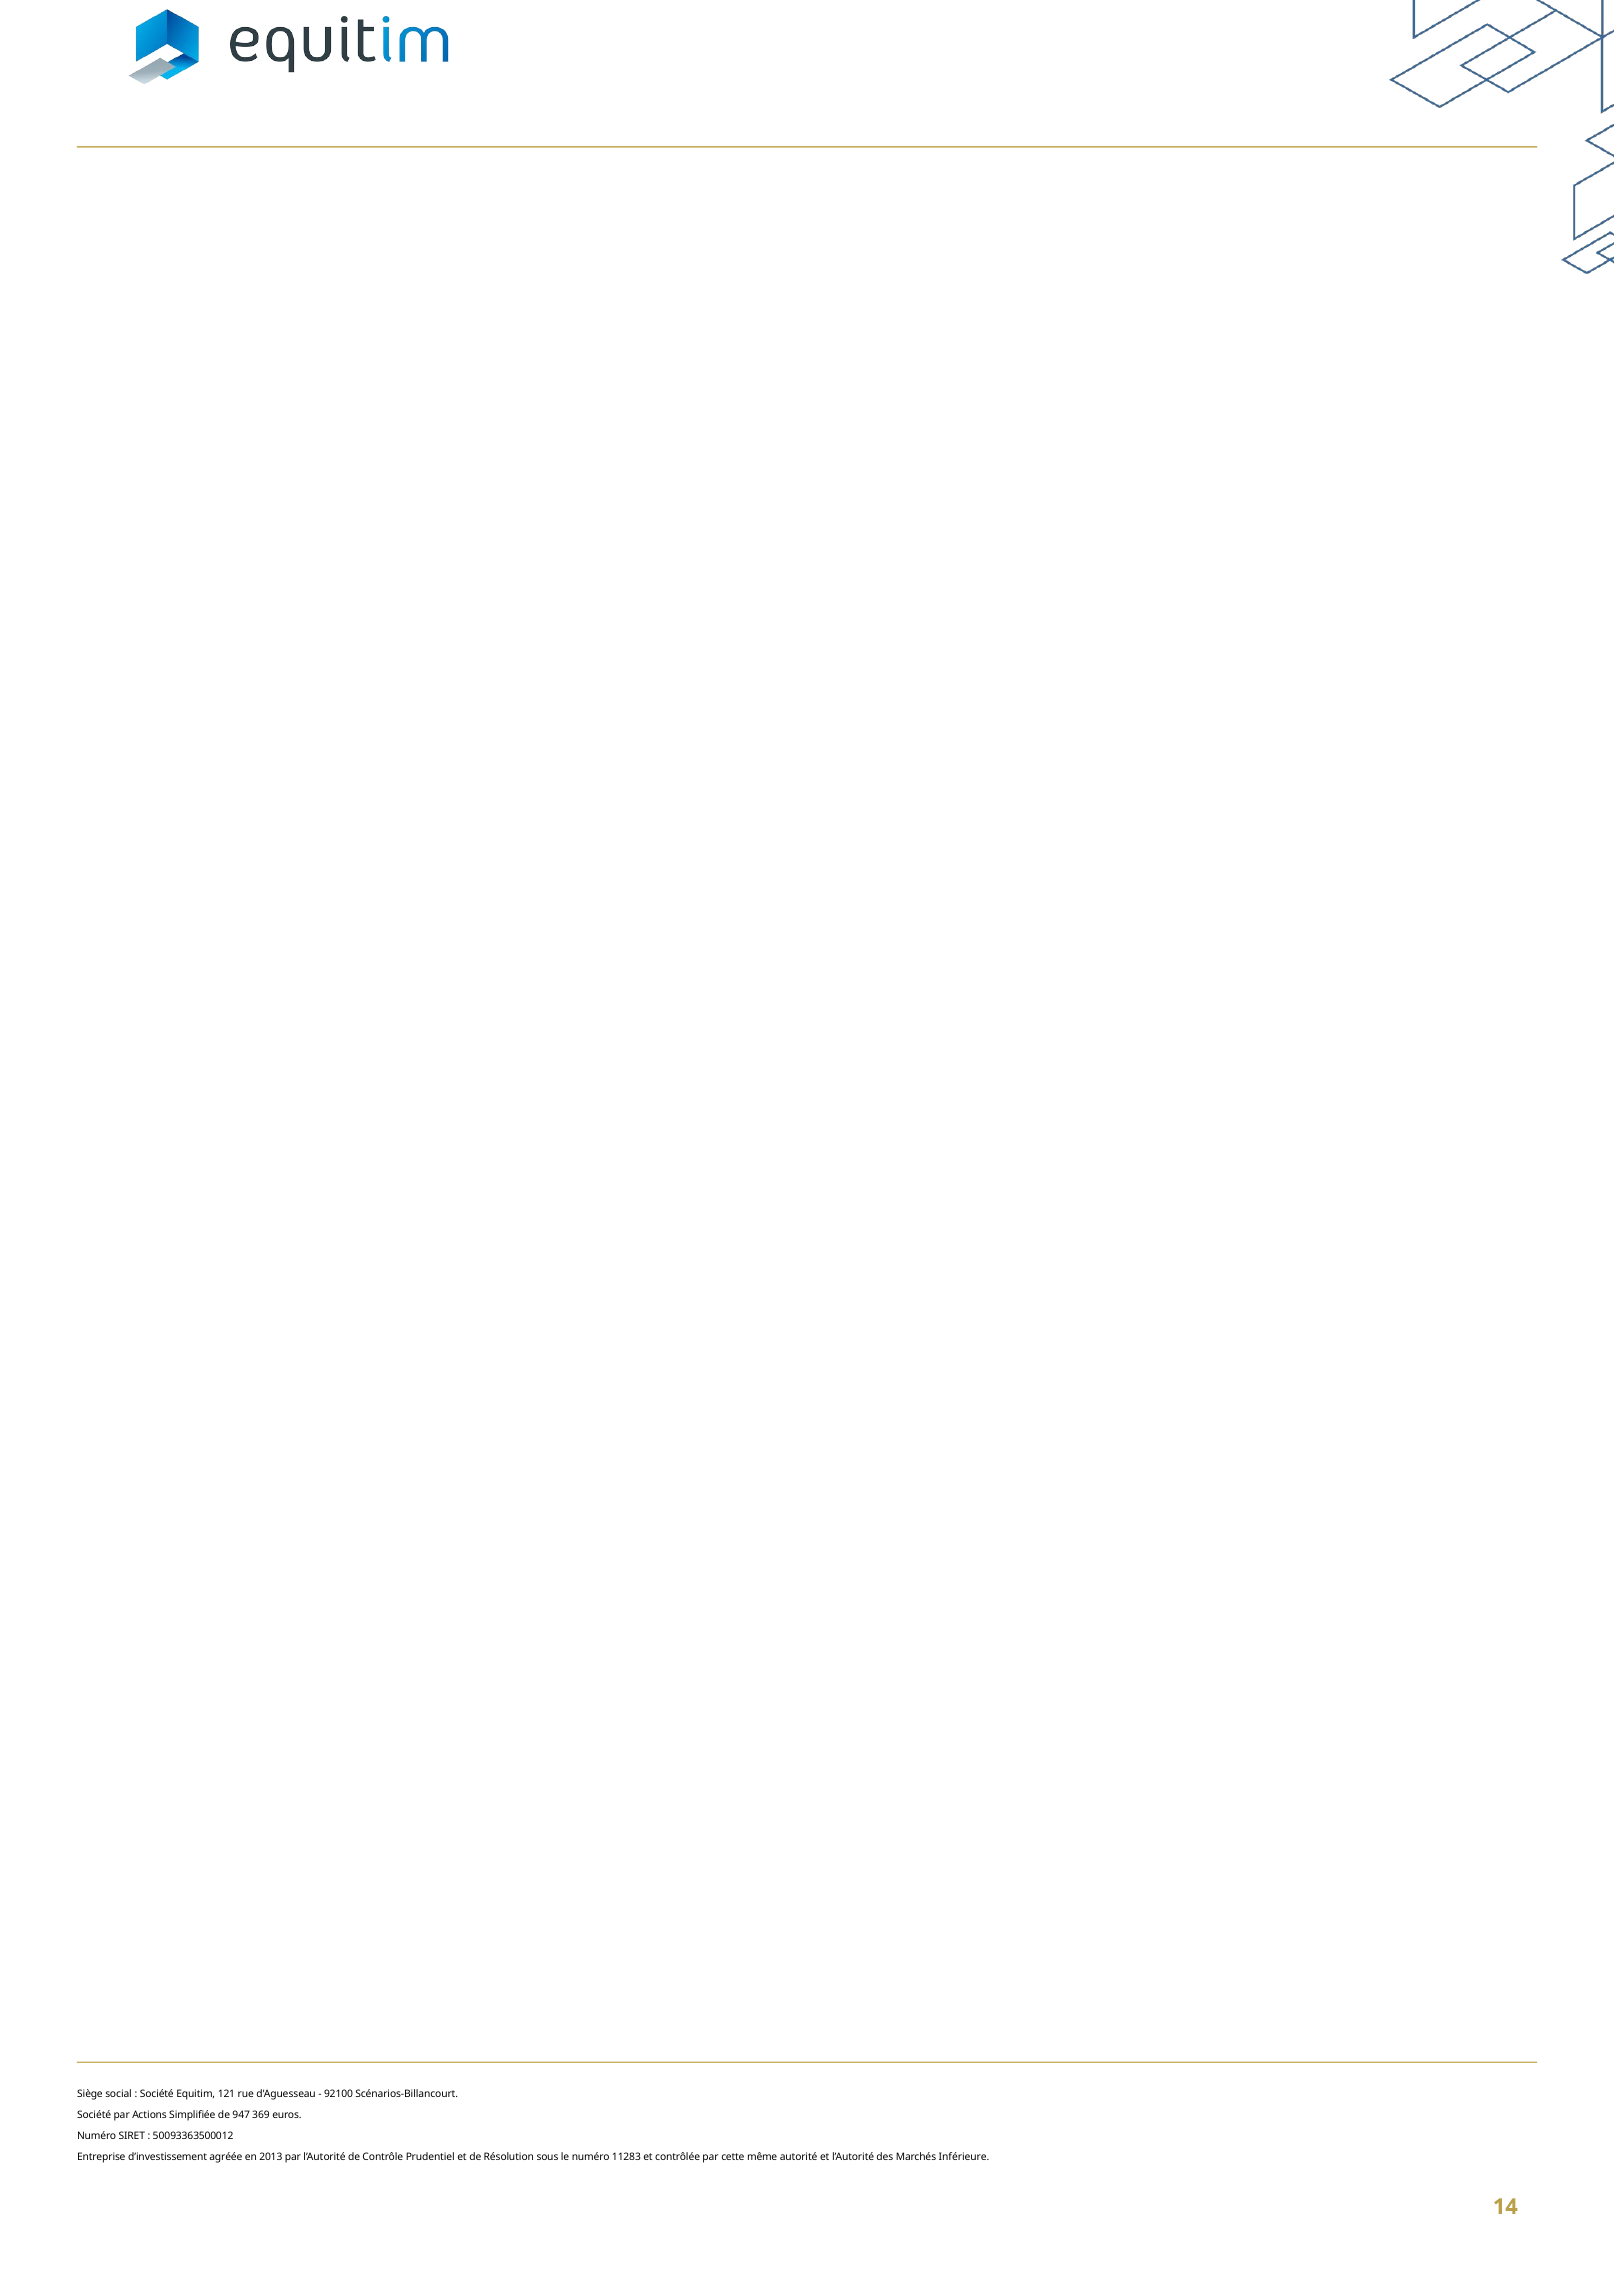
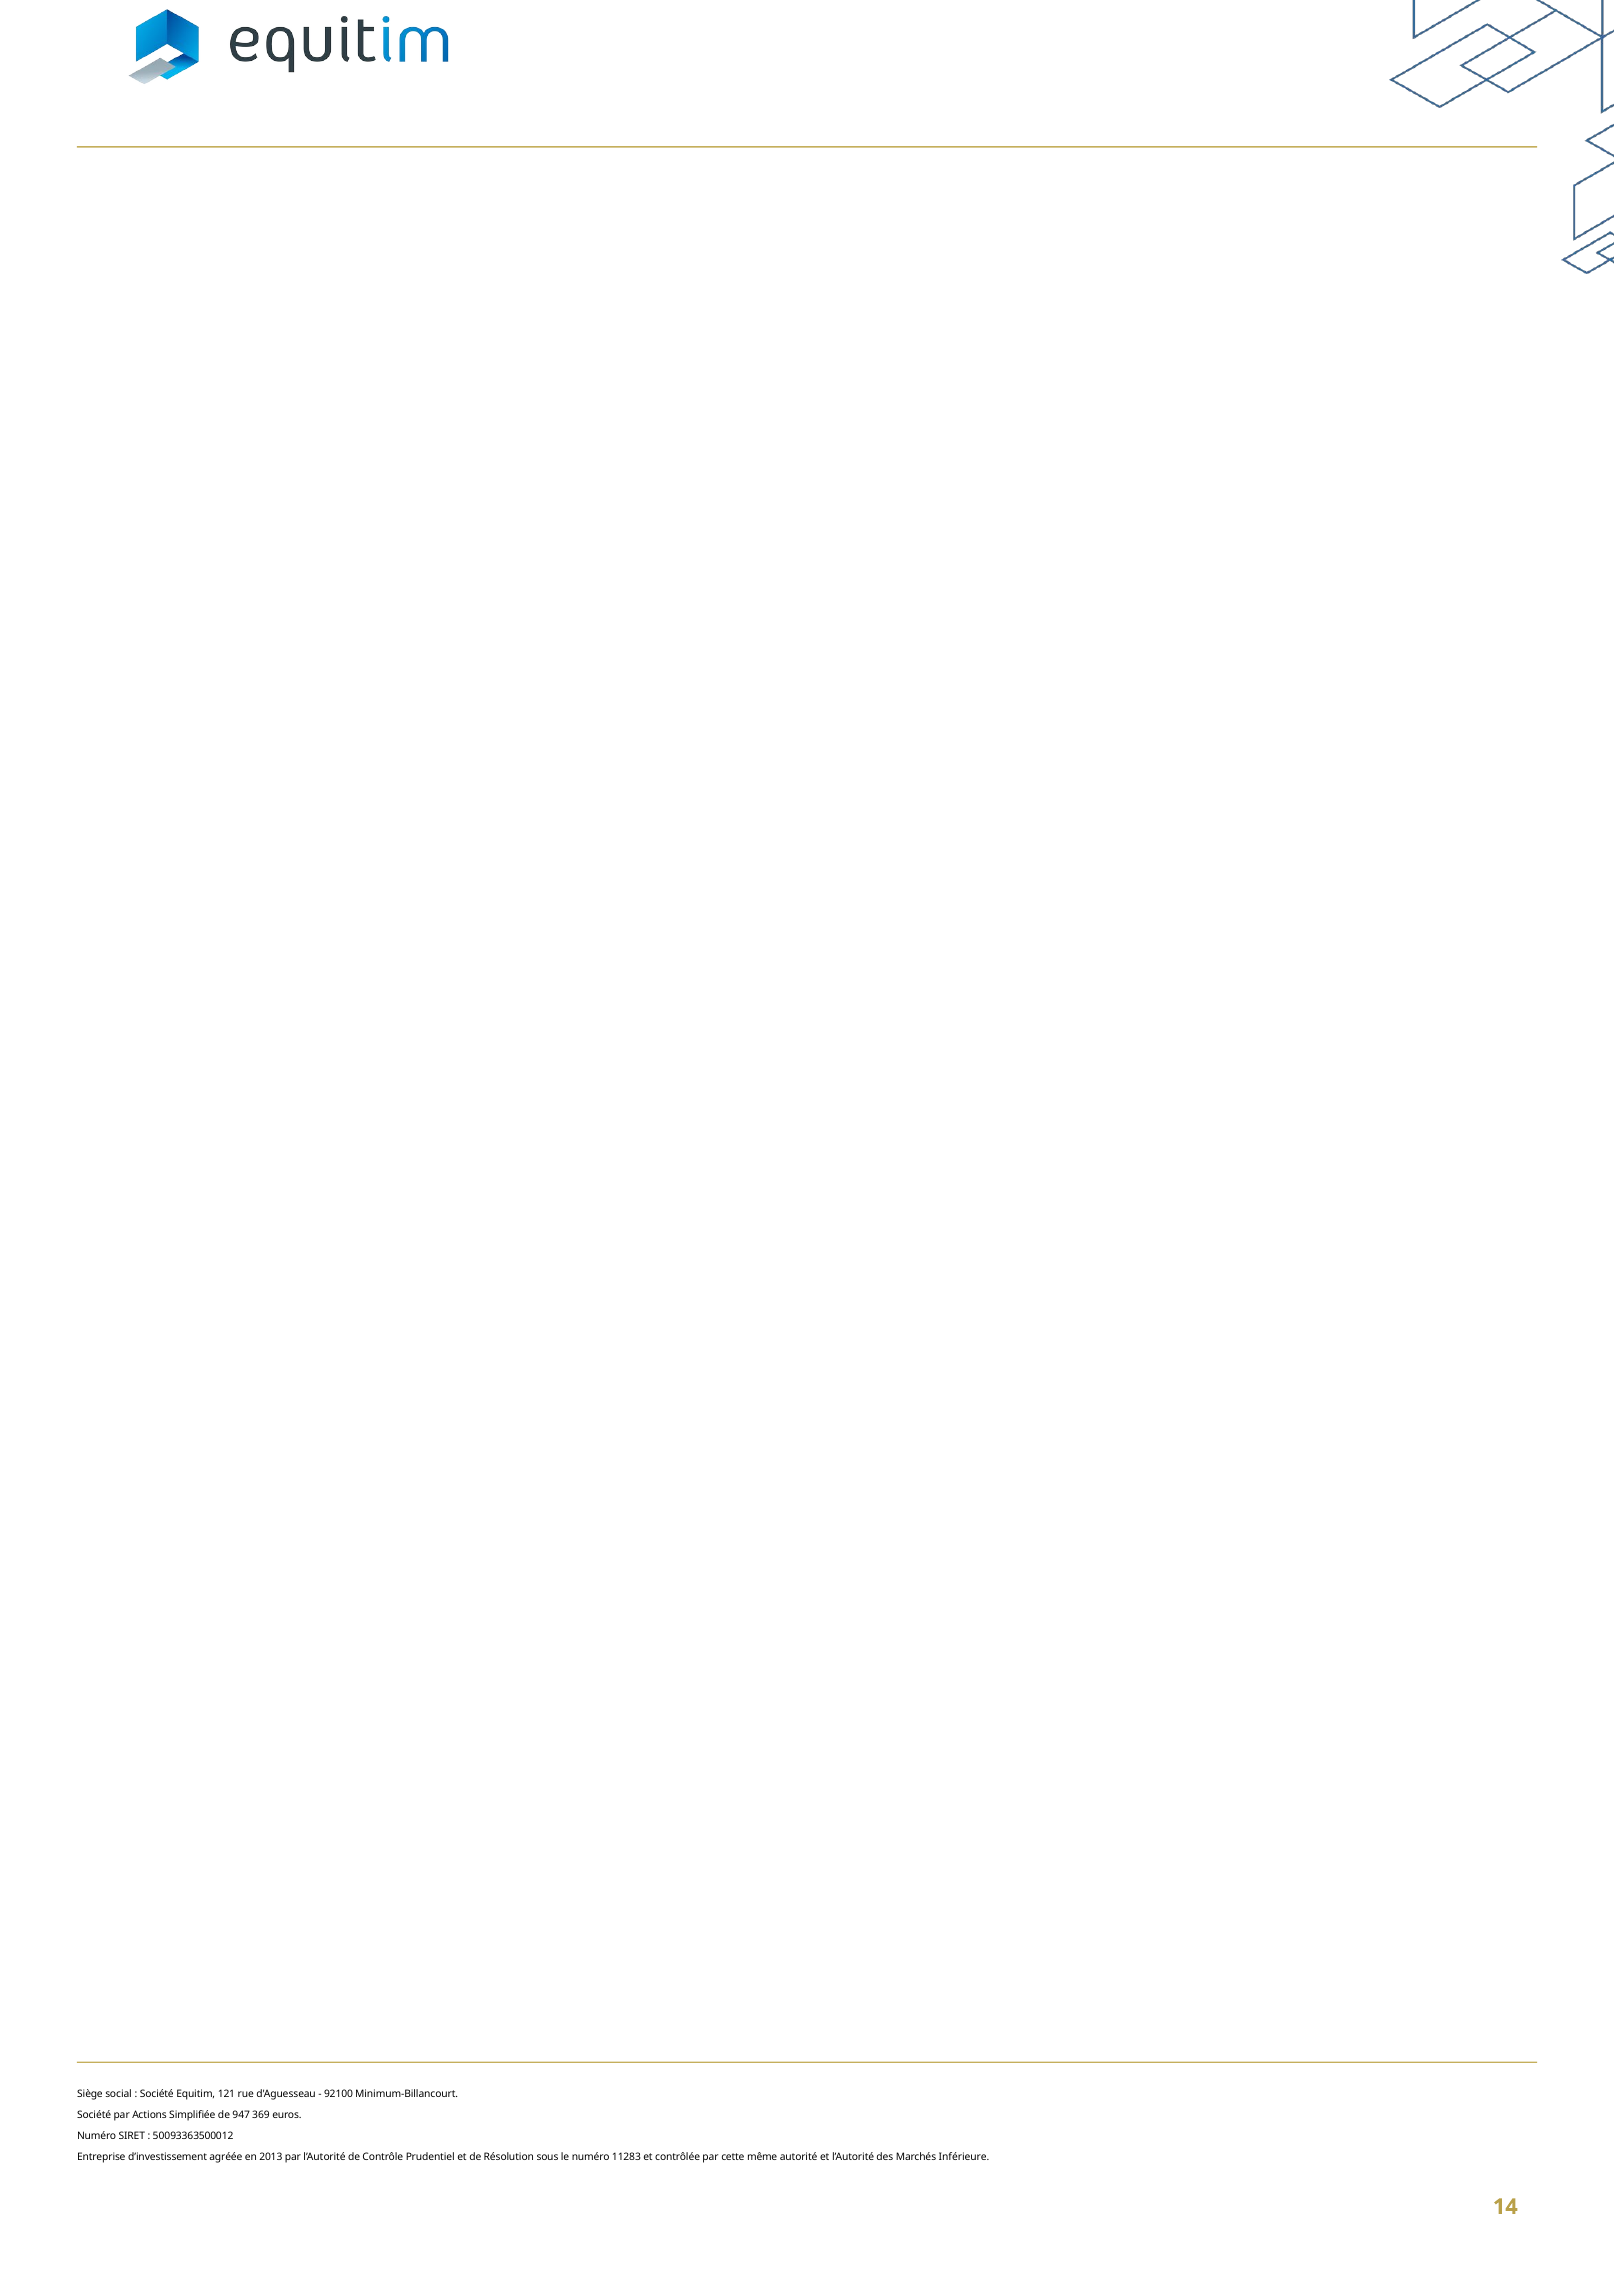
Scénarios-Billancourt: Scénarios-Billancourt -> Minimum-Billancourt (407, 2094)
